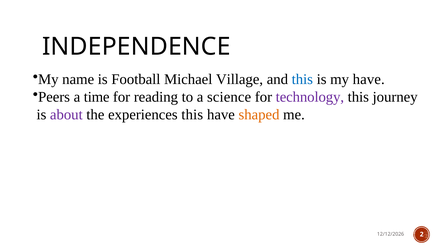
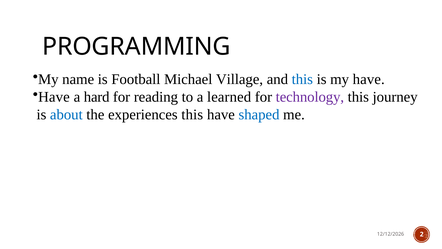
INDEPENDENCE: INDEPENDENCE -> PROGRAMMING (136, 47)
Peers: Peers -> Have (54, 97)
time: time -> hard (97, 97)
science: science -> learned (229, 97)
about colour: purple -> blue (66, 114)
shaped colour: orange -> blue (259, 114)
